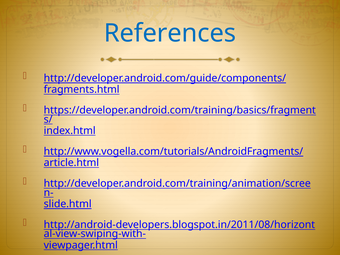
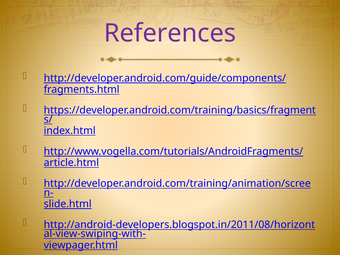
References colour: blue -> purple (170, 33)
